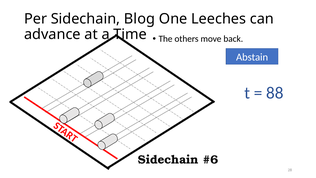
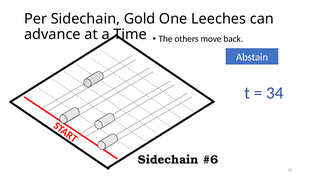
Blog: Blog -> Gold (140, 19)
88: 88 -> 34 (275, 93)
